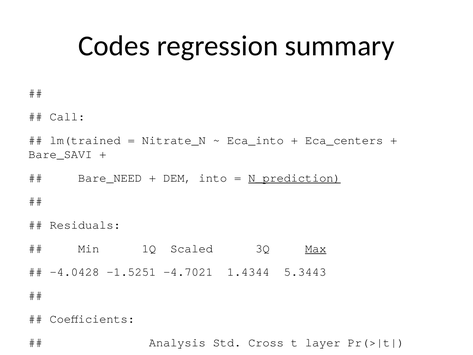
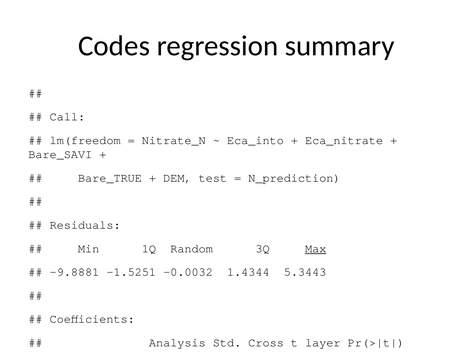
lm(trained: lm(trained -> lm(freedom (85, 140)
Eca_centers: Eca_centers -> Eca_nitrate (344, 140)
Bare_NEED: Bare_NEED -> Bare_TRUE (110, 178)
into: into -> test (213, 178)
N_prediction underline: present -> none (294, 178)
Scaled: Scaled -> Random (192, 248)
-4.0428: -4.0428 -> -9.8881 (74, 272)
-4.7021: -4.7021 -> -0.0032 (188, 272)
